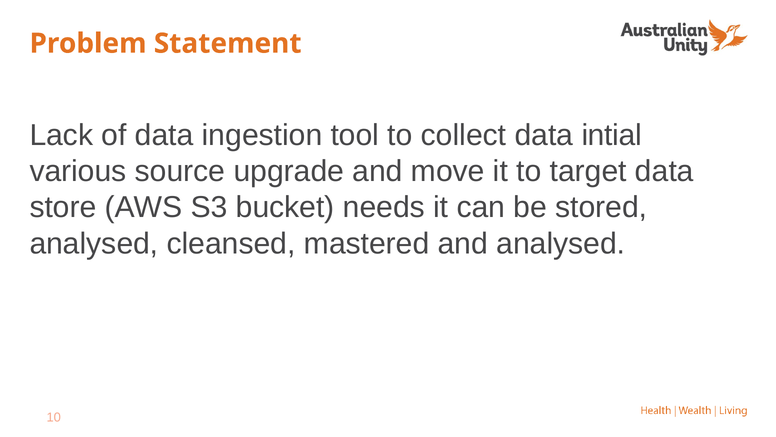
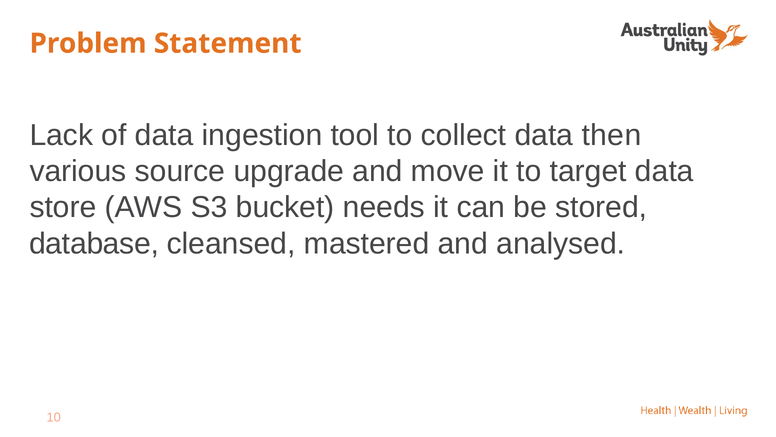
intial: intial -> then (612, 135)
analysed: analysed -> database (94, 243)
